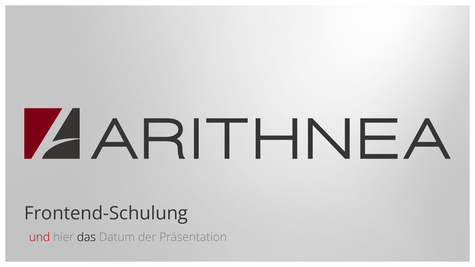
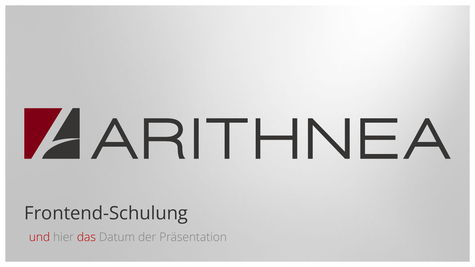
das colour: black -> red (86, 237)
